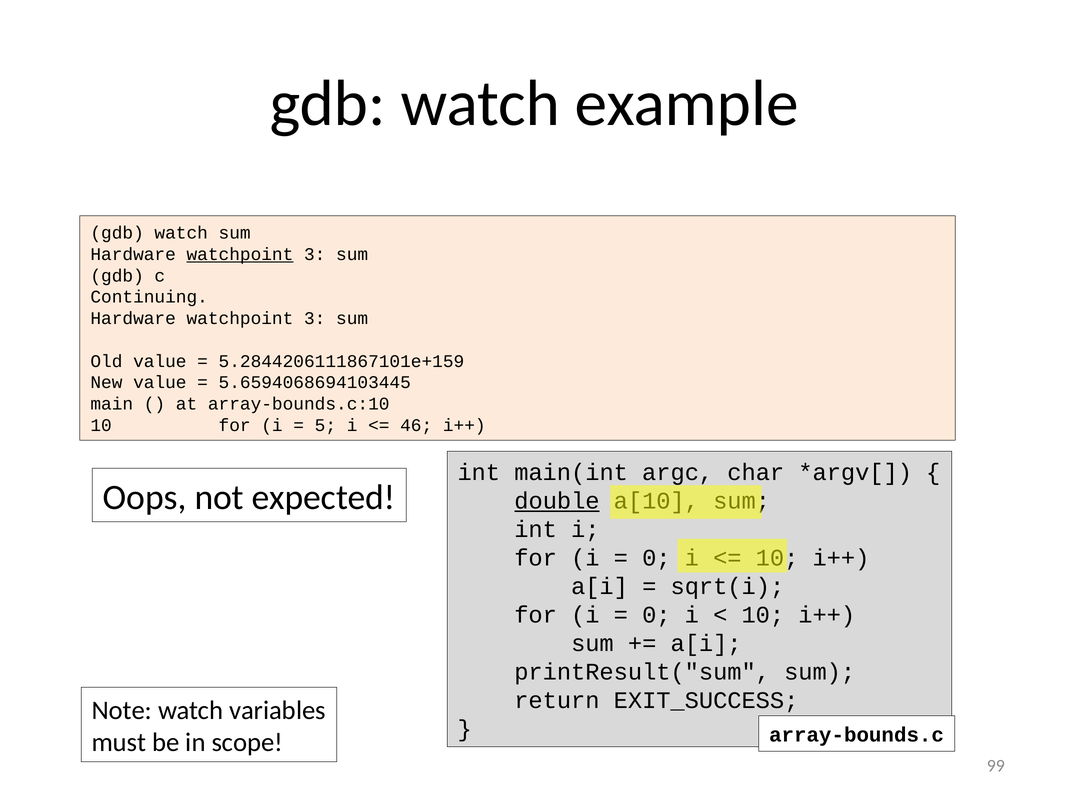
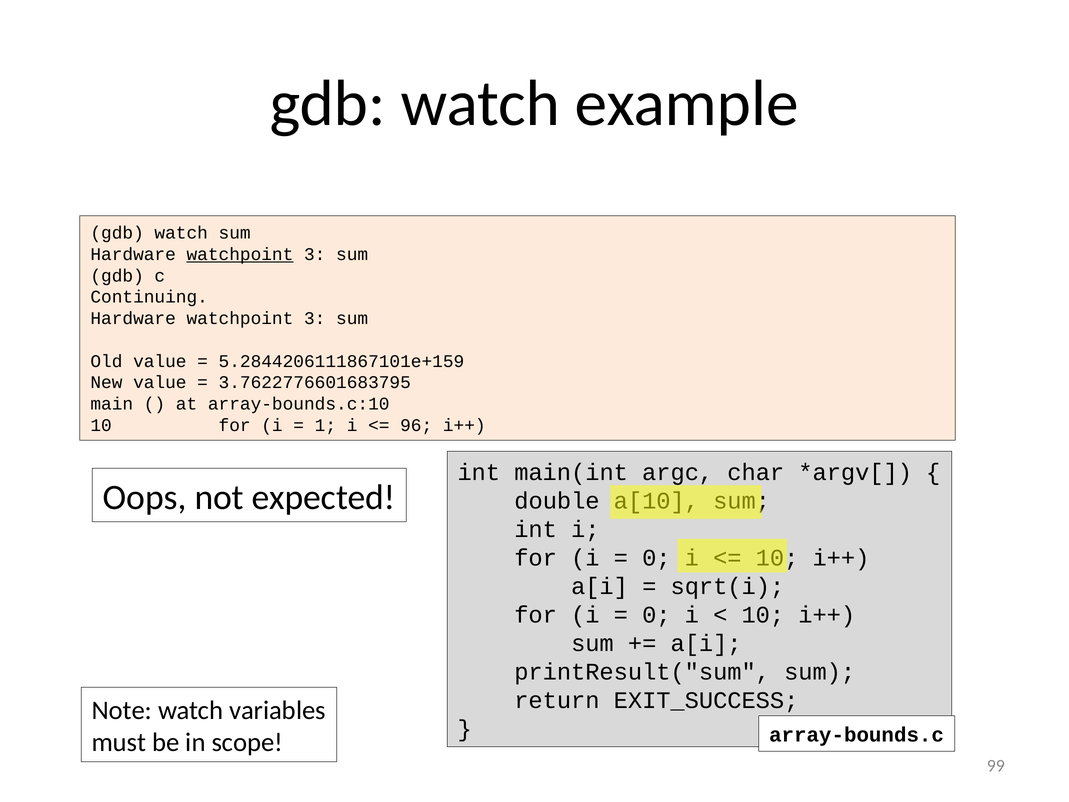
5.6594068694103445: 5.6594068694103445 -> 3.7622776601683795 (315, 383)
5: 5 -> 1 (325, 425)
46: 46 -> 96 (416, 425)
double underline: present -> none (557, 501)
